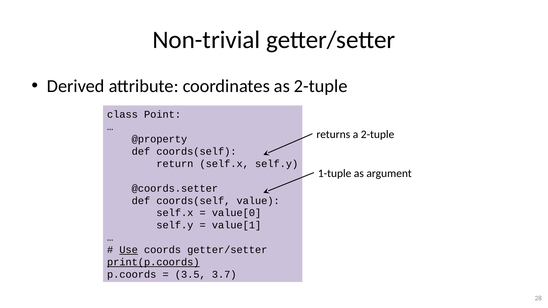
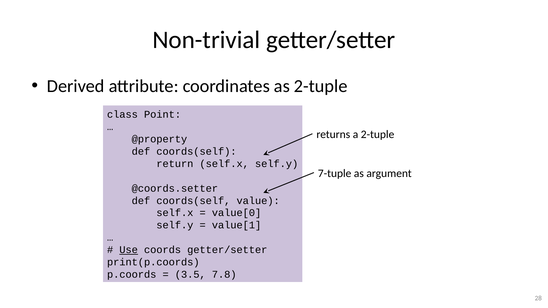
1-tuple: 1-tuple -> 7-tuple (335, 174)
print(p.coords underline: present -> none (153, 262)
3.7: 3.7 -> 7.8 (224, 275)
